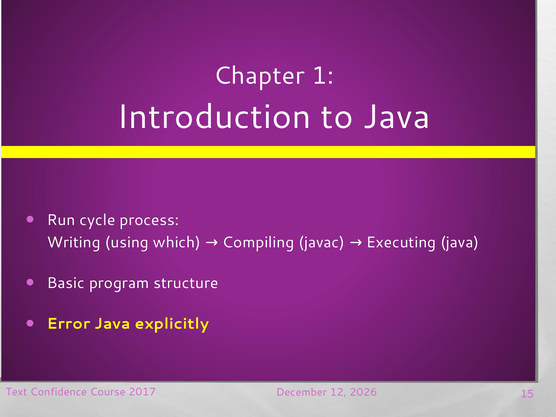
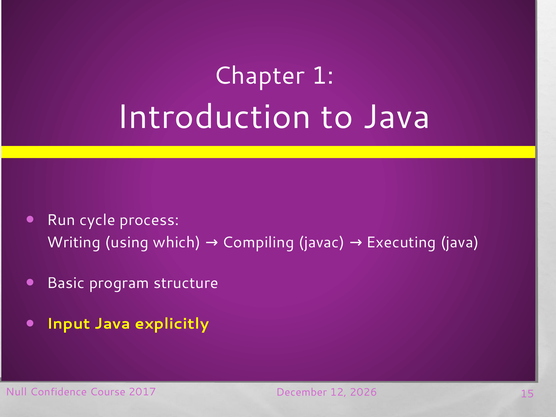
Error: Error -> Input (69, 324)
Text: Text -> Null (16, 392)
